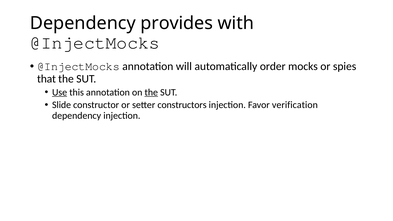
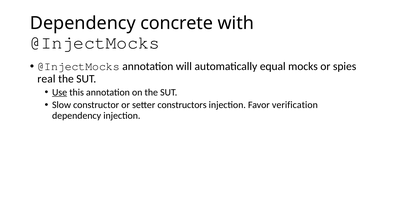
provides: provides -> concrete (177, 23)
order: order -> equal (273, 66)
that: that -> real (46, 79)
the underline: present -> none (151, 92)
Slide: Slide -> Slow (62, 105)
